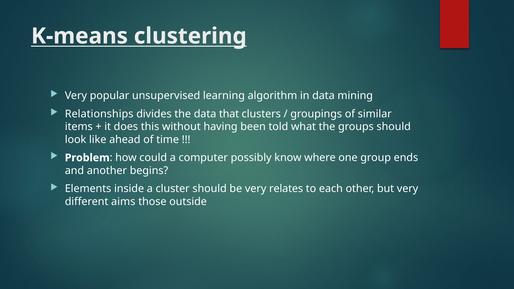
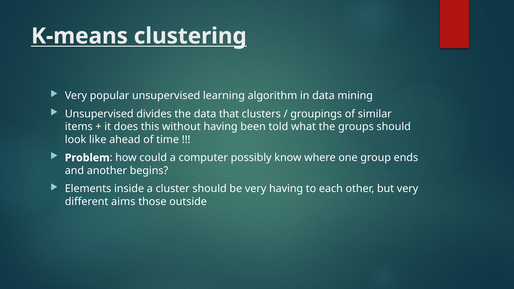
Relationships: Relationships -> Unsupervised (99, 114)
very relates: relates -> having (286, 189)
